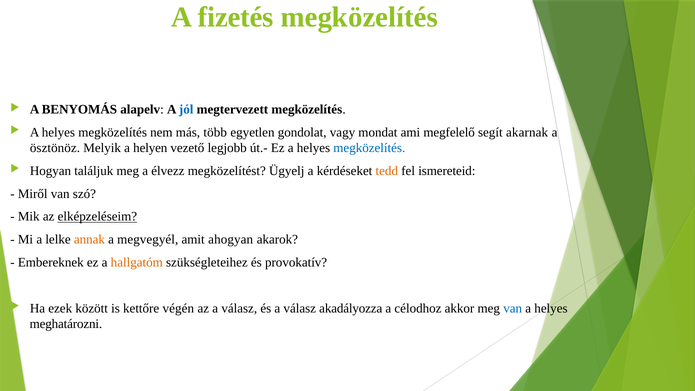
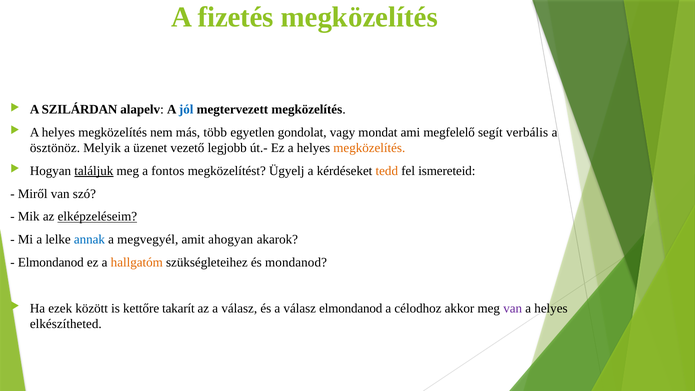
BENYOMÁS: BENYOMÁS -> SZILÁRDAN (79, 109)
akarnak: akarnak -> verbális (527, 132)
helyen: helyen -> üzenet (150, 148)
megközelítés colour: blue -> orange (369, 148)
találjuk underline: none -> present (94, 171)
élvezz: élvezz -> fontos (168, 171)
annak colour: orange -> blue (89, 240)
Embereknek: Embereknek -> Elmondanod (51, 262)
provokatív: provokatív -> mondanod (296, 262)
végén: végén -> takarít (178, 308)
válasz akadályozza: akadályozza -> elmondanod (351, 308)
van colour: blue -> purple (513, 308)
meghatározni: meghatározni -> elkészítheted (66, 324)
